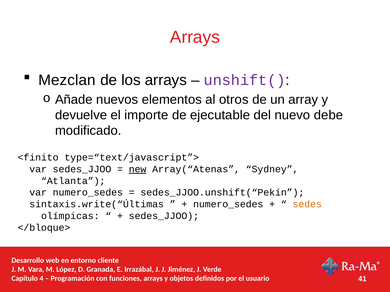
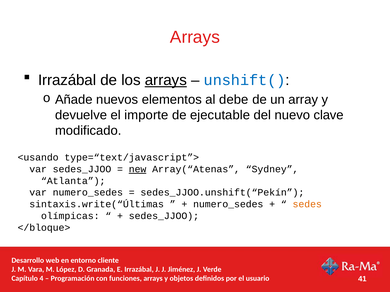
Mezclan: Mezclan -> Irrazábal (67, 80)
arrays underline: none -> present (166, 80)
unshift( colour: purple -> blue (245, 80)
otros: otros -> debe (234, 100)
debe: debe -> clave (329, 115)
<finito: <finito -> <usando (38, 158)
